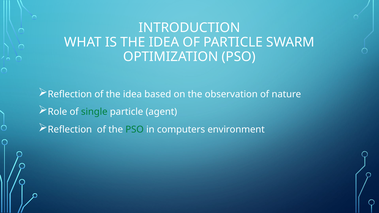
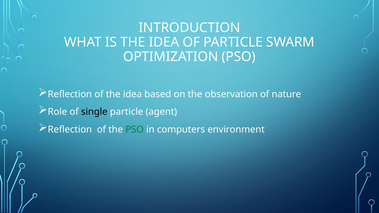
single colour: green -> black (94, 112)
